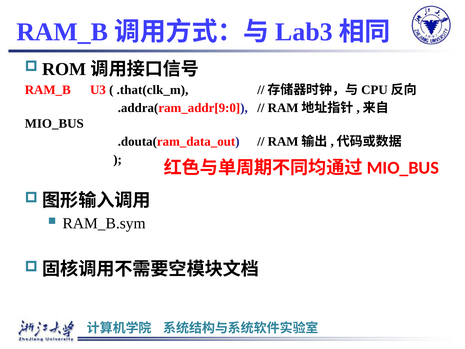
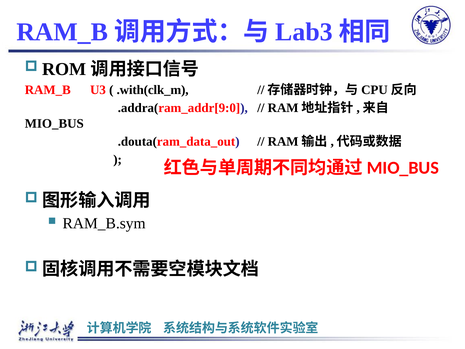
.that(clk_m: .that(clk_m -> .with(clk_m (153, 90)
